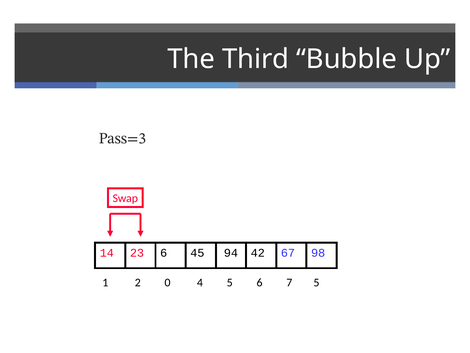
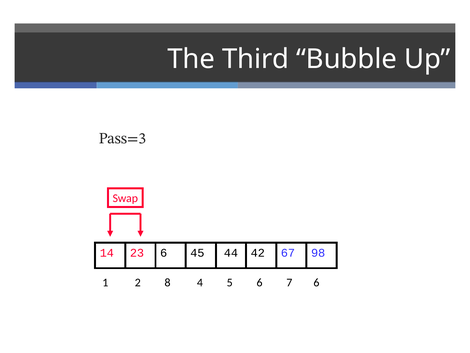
94: 94 -> 44 (231, 253)
0: 0 -> 8 (168, 282)
7 5: 5 -> 6 (316, 282)
